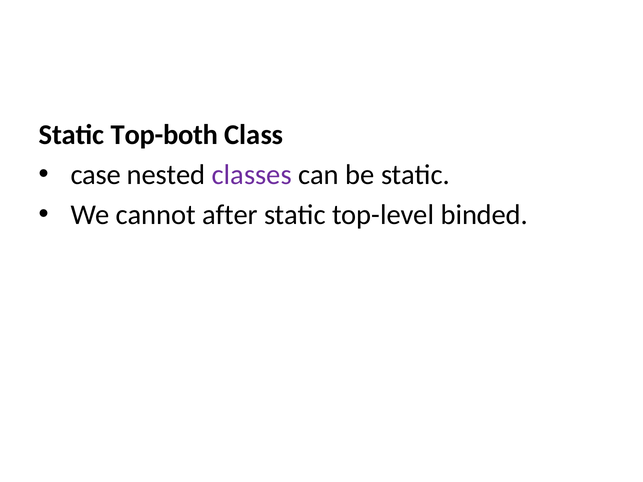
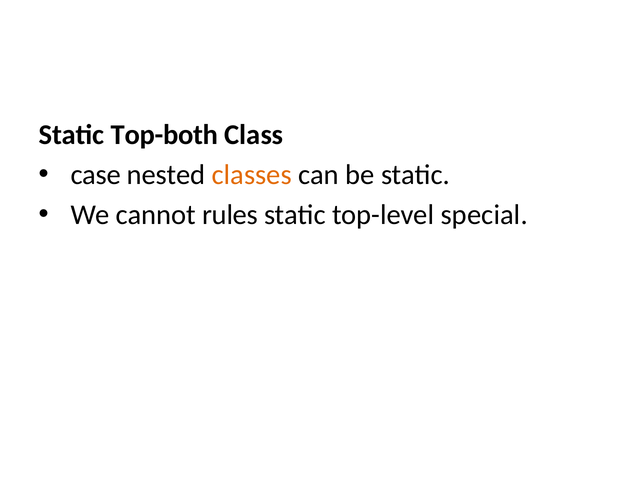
classes colour: purple -> orange (252, 175)
after: after -> rules (230, 215)
binded: binded -> special (484, 215)
